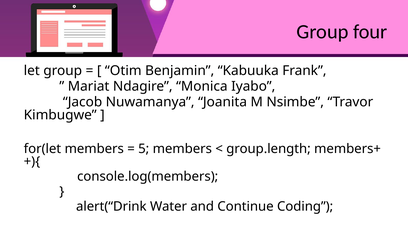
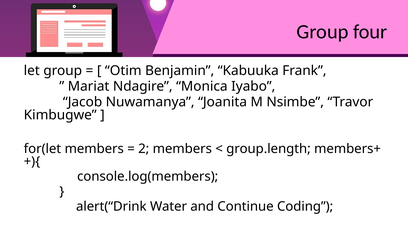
5: 5 -> 2 (144, 149)
